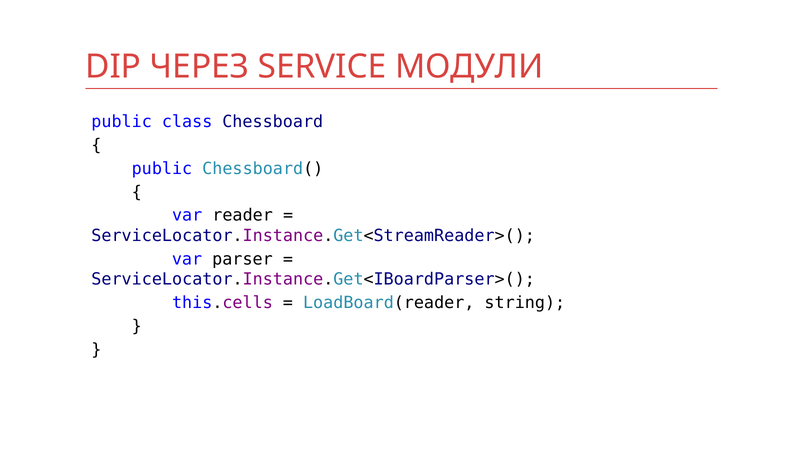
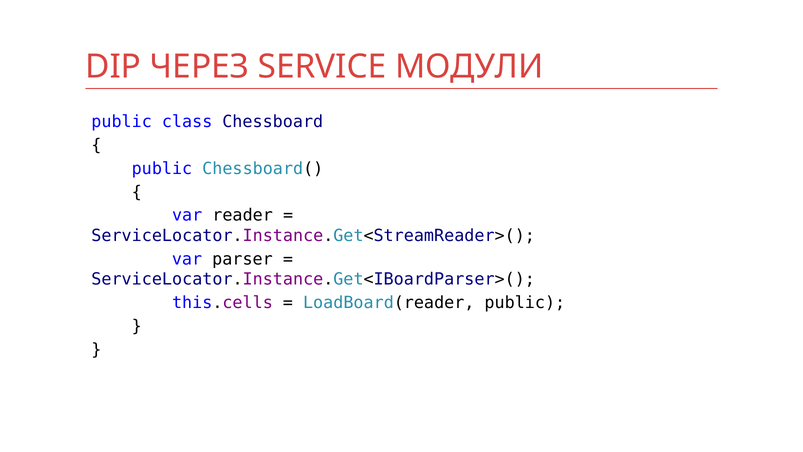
LoadBoard(reader string: string -> public (525, 302)
